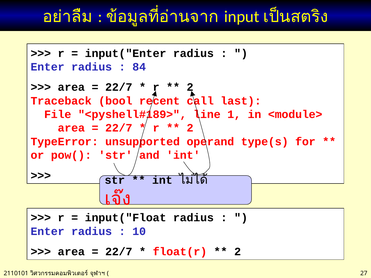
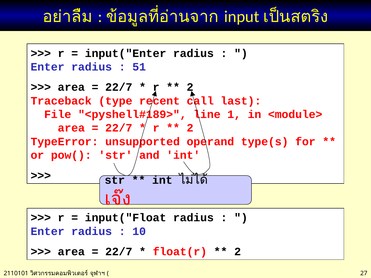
84: 84 -> 51 (139, 67)
bool: bool -> type (115, 101)
